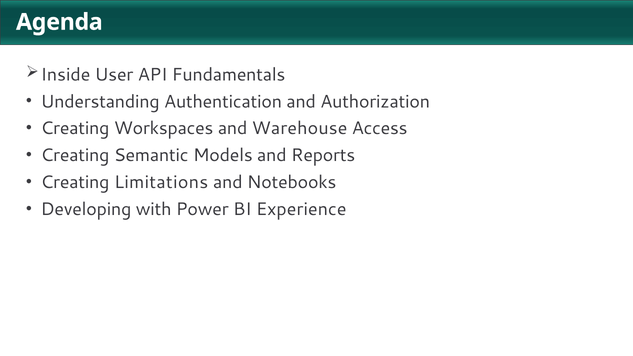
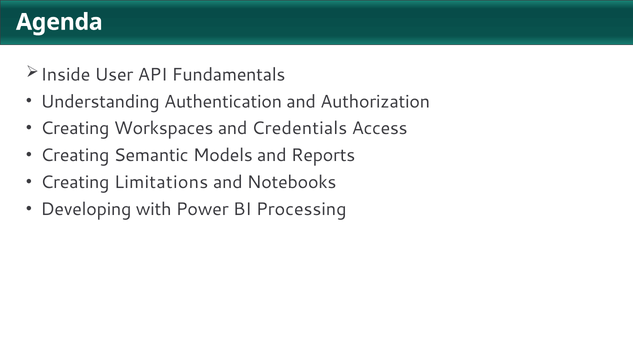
Warehouse: Warehouse -> Credentials (300, 128)
Experience: Experience -> Processing (301, 209)
